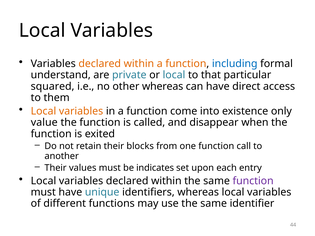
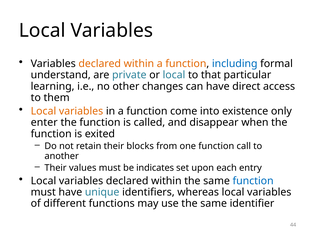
squared: squared -> learning (53, 86)
other whereas: whereas -> changes (163, 86)
value: value -> enter (44, 123)
function colour: purple -> blue (253, 181)
